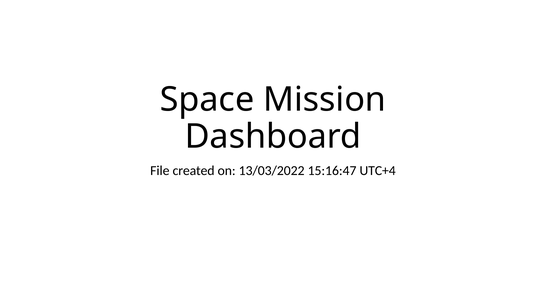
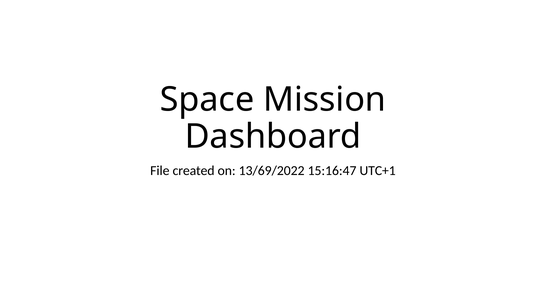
13/03/2022: 13/03/2022 -> 13/69/2022 (272, 171)
UTC+4: UTC+4 -> UTC+1 (378, 171)
